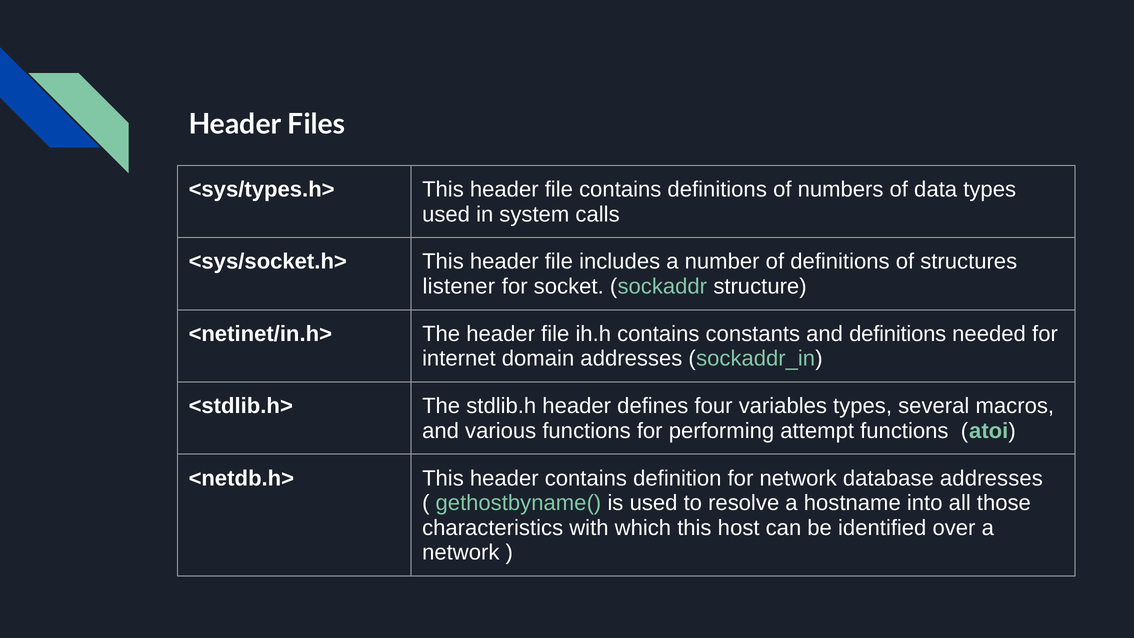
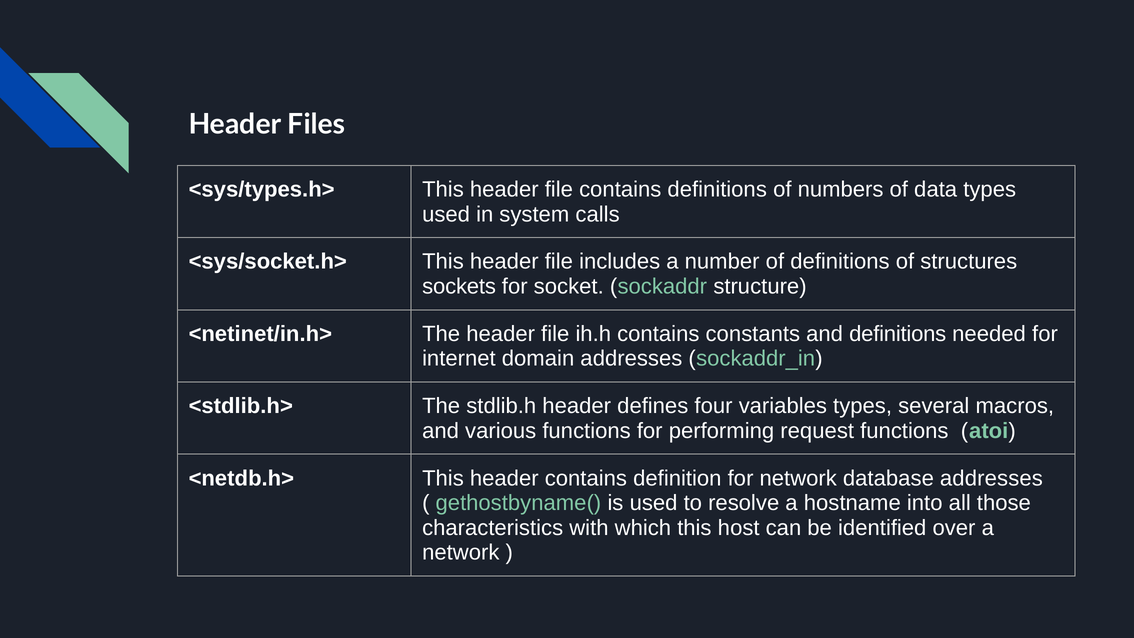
listener: listener -> sockets (459, 286)
attempt: attempt -> request (817, 431)
